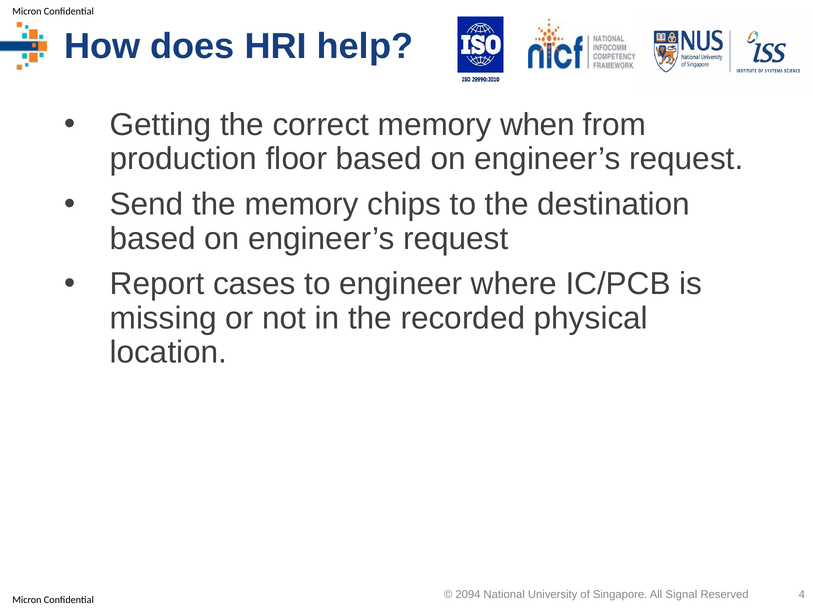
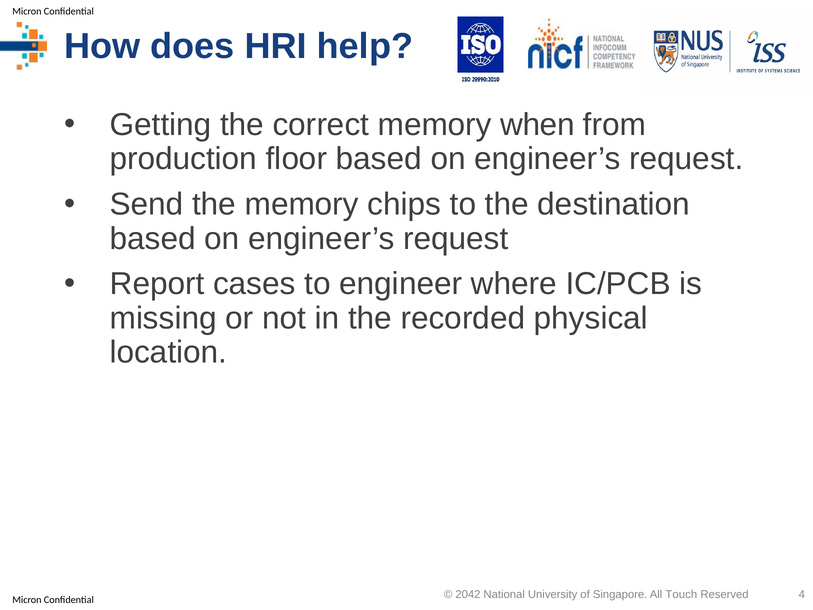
2094: 2094 -> 2042 (468, 594)
Signal: Signal -> Touch (681, 594)
